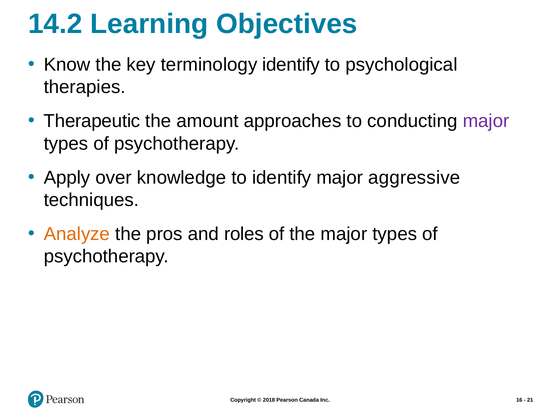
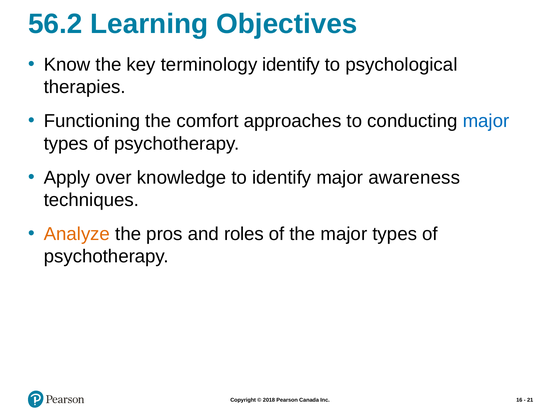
14.2: 14.2 -> 56.2 (55, 24)
Therapeutic: Therapeutic -> Functioning (92, 121)
amount: amount -> comfort (208, 121)
major colour: purple -> blue (486, 121)
aggressive: aggressive -> awareness (414, 178)
